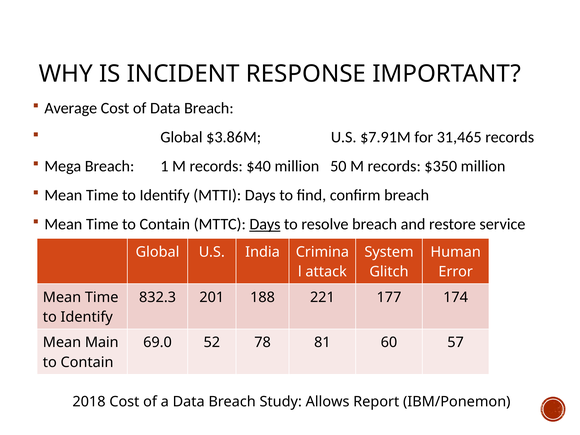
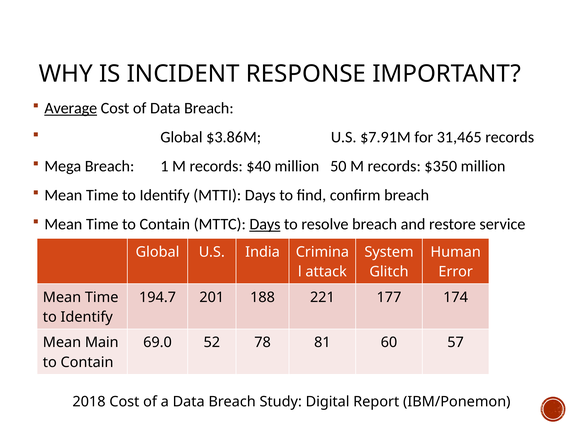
Average underline: none -> present (71, 108)
832.3: 832.3 -> 194.7 (158, 297)
Allows: Allows -> Digital (328, 402)
